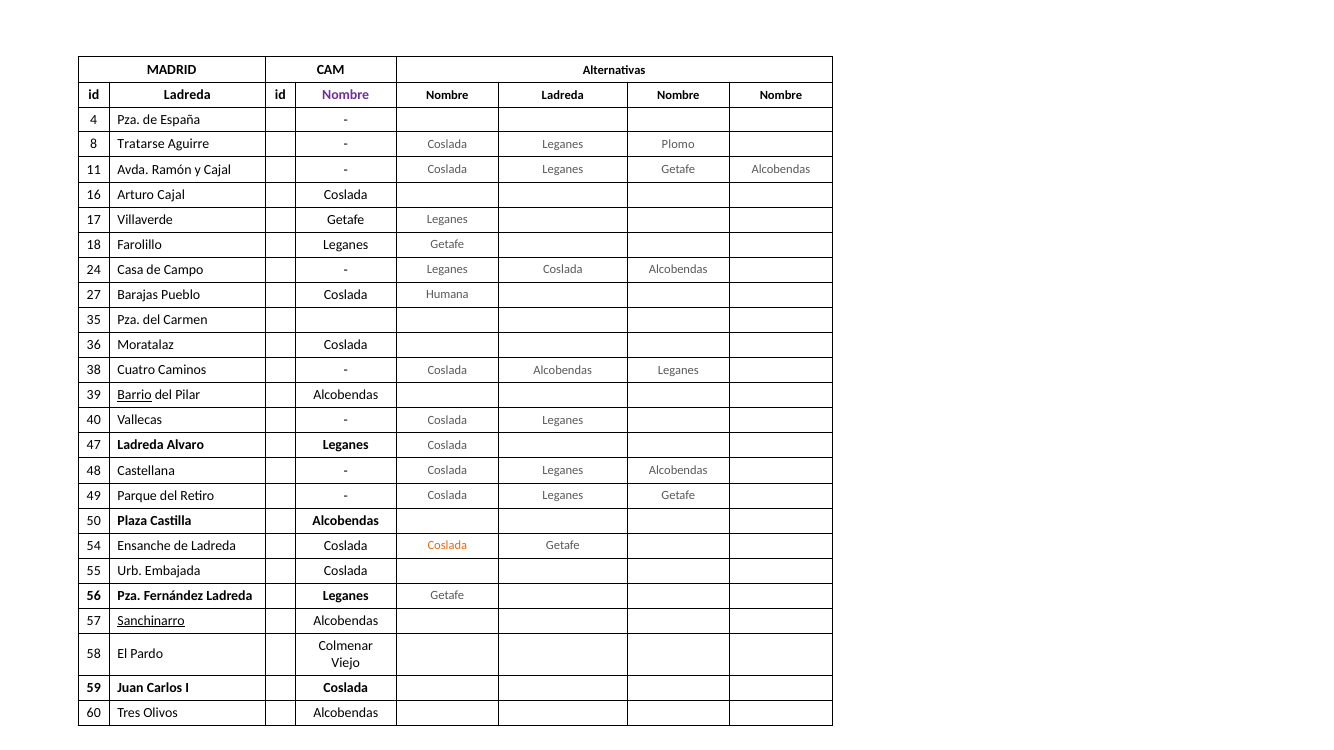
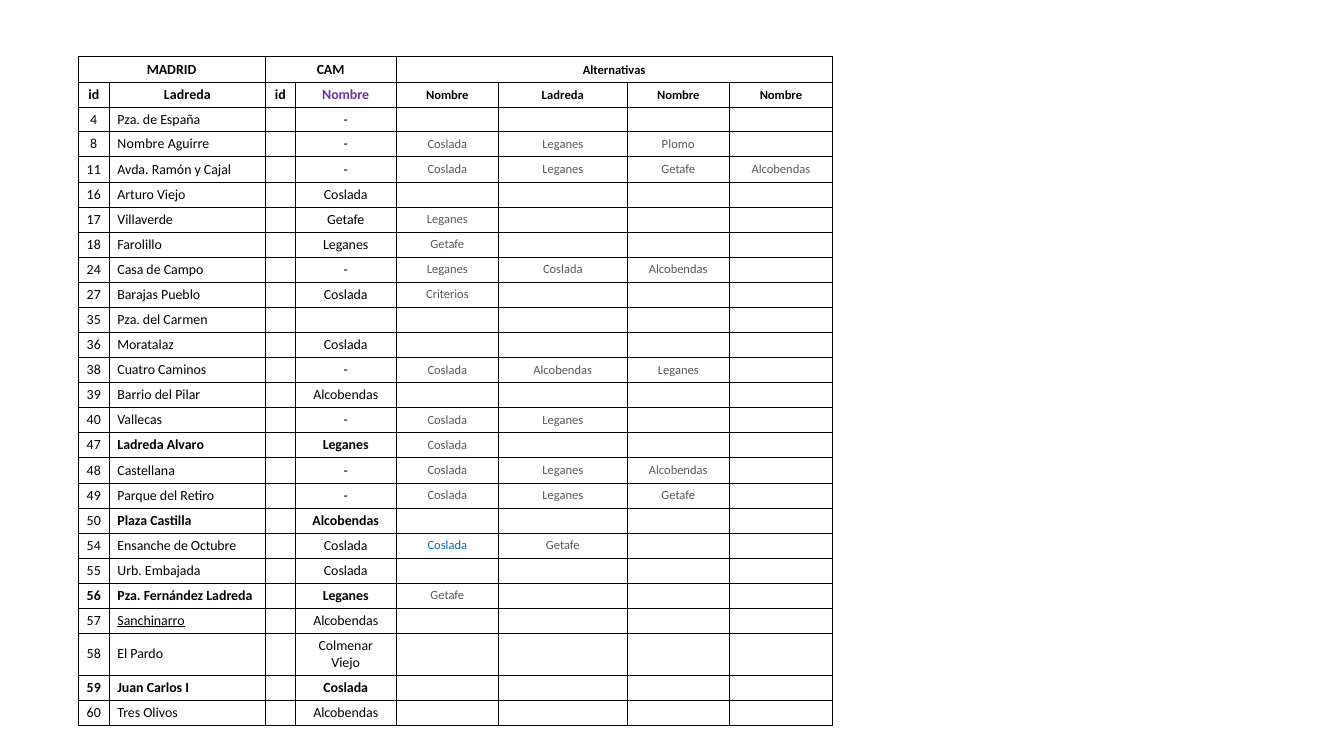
8 Tratarse: Tratarse -> Nombre (141, 144)
Arturo Cajal: Cajal -> Viejo (171, 195)
Humana: Humana -> Criterios (447, 295)
Barrio underline: present -> none (135, 395)
de Ladreda: Ladreda -> Octubre (214, 546)
Coslada colour: orange -> blue (447, 546)
